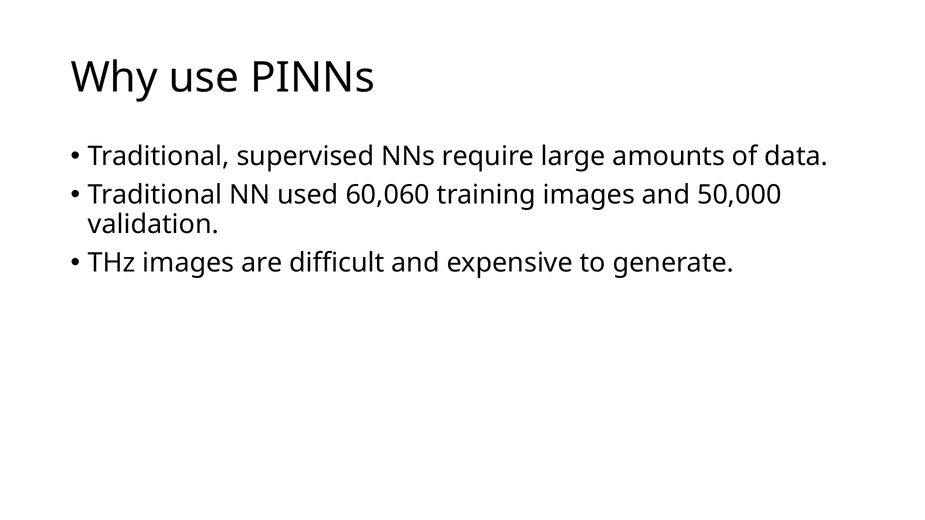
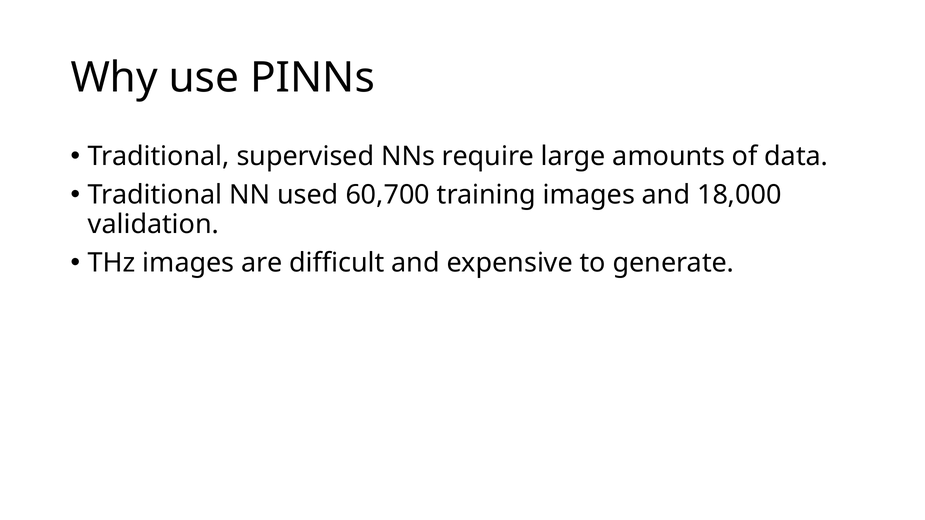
60,060: 60,060 -> 60,700 (388, 195)
50,000: 50,000 -> 18,000 (739, 195)
